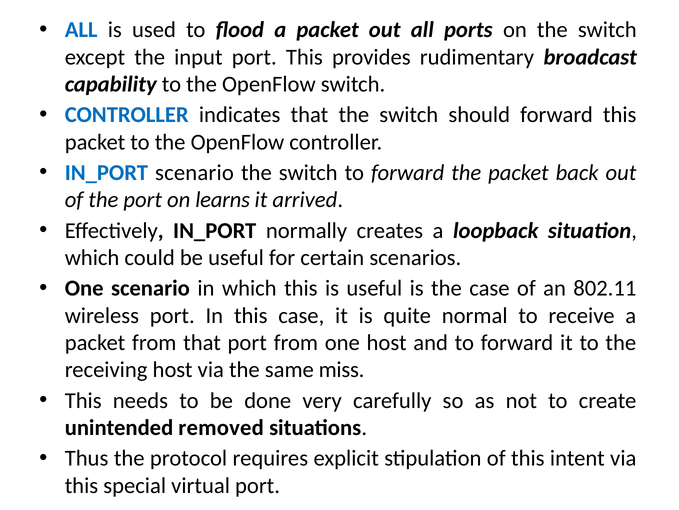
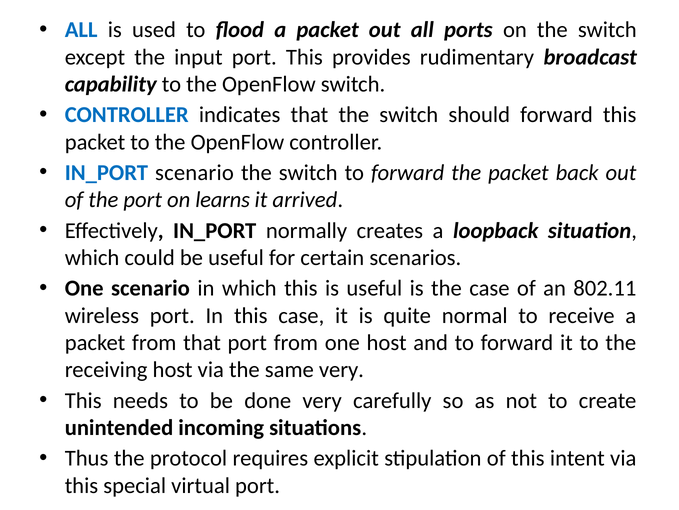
same miss: miss -> very (341, 369)
removed: removed -> incoming (221, 427)
